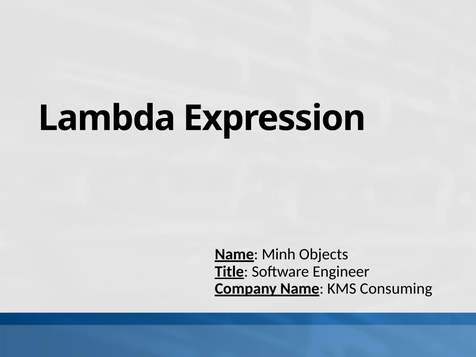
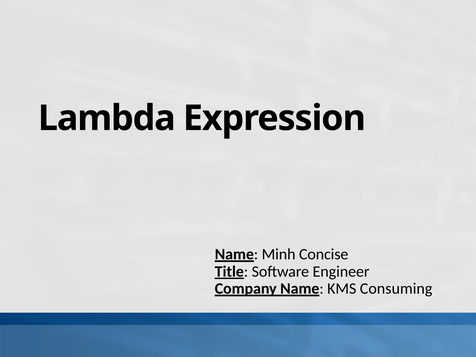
Objects: Objects -> Concise (324, 254)
